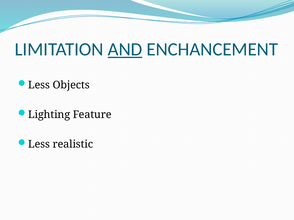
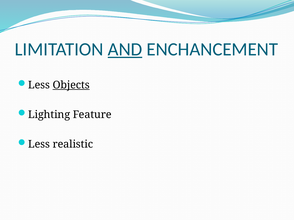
Objects underline: none -> present (71, 85)
